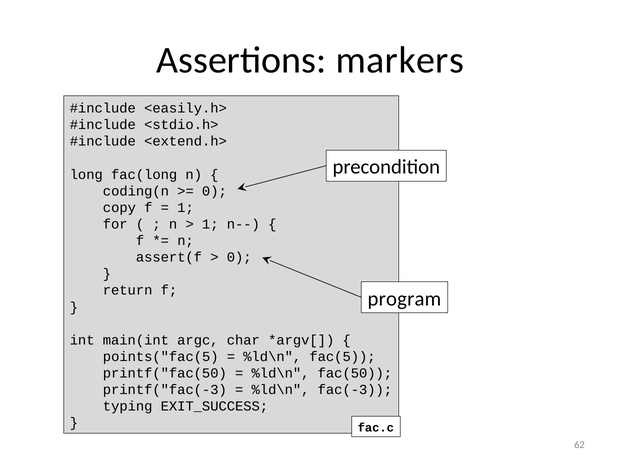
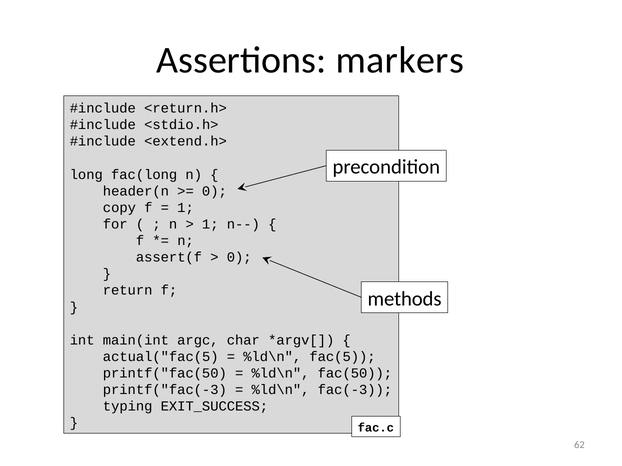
<easily.h>: <easily.h> -> <return.h> (186, 108)
coding(n: coding(n -> header(n (136, 191)
program: program -> methods (405, 299)
points("fac(5: points("fac(5 -> actual("fac(5 (161, 357)
